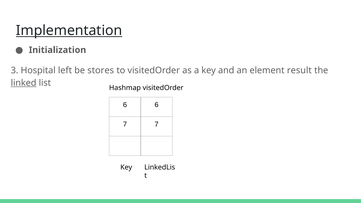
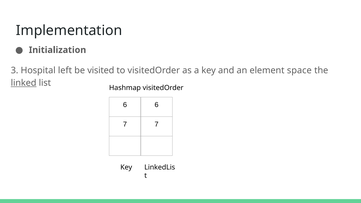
Implementation underline: present -> none (69, 31)
stores: stores -> visited (101, 70)
result: result -> space (299, 70)
